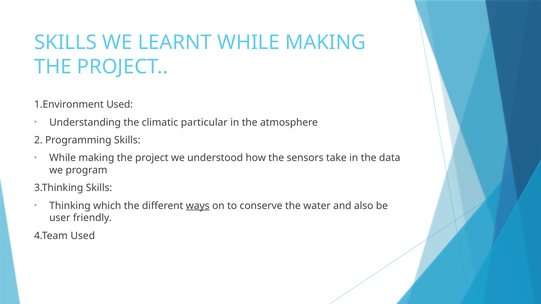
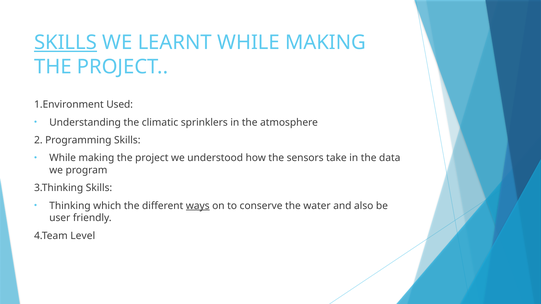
SKILLS underline: none -> present (66, 43)
particular: particular -> sprinklers (204, 123)
4.Team Used: Used -> Level (83, 236)
